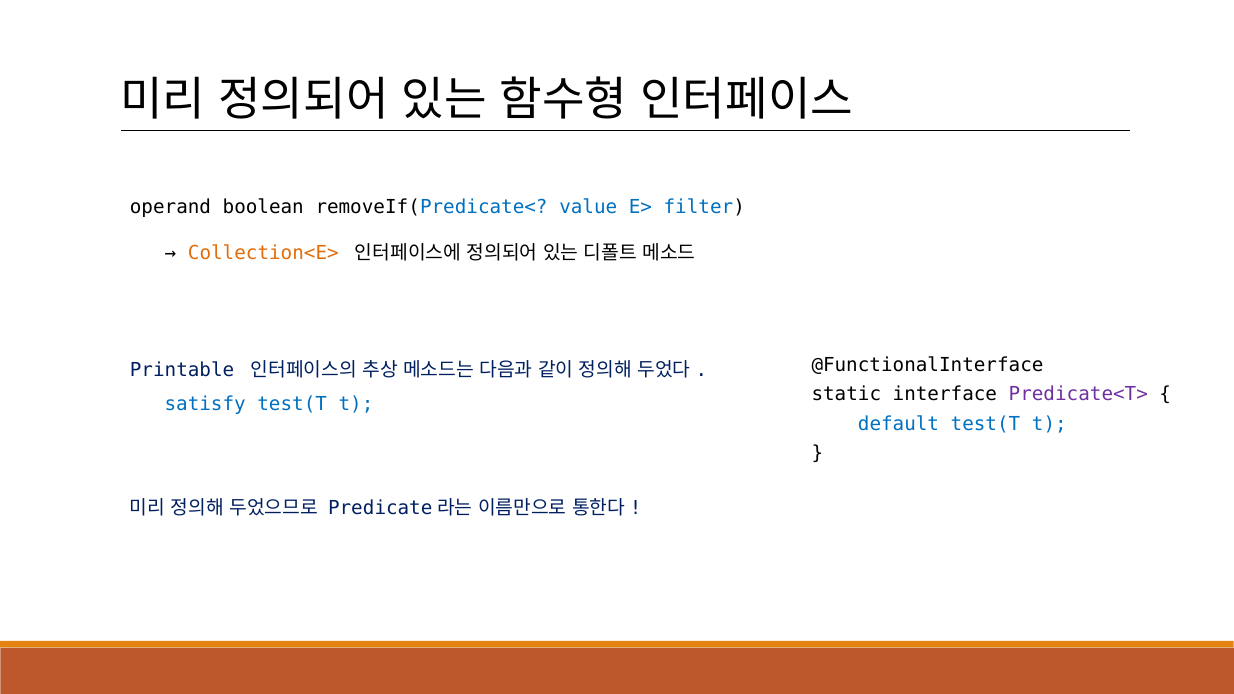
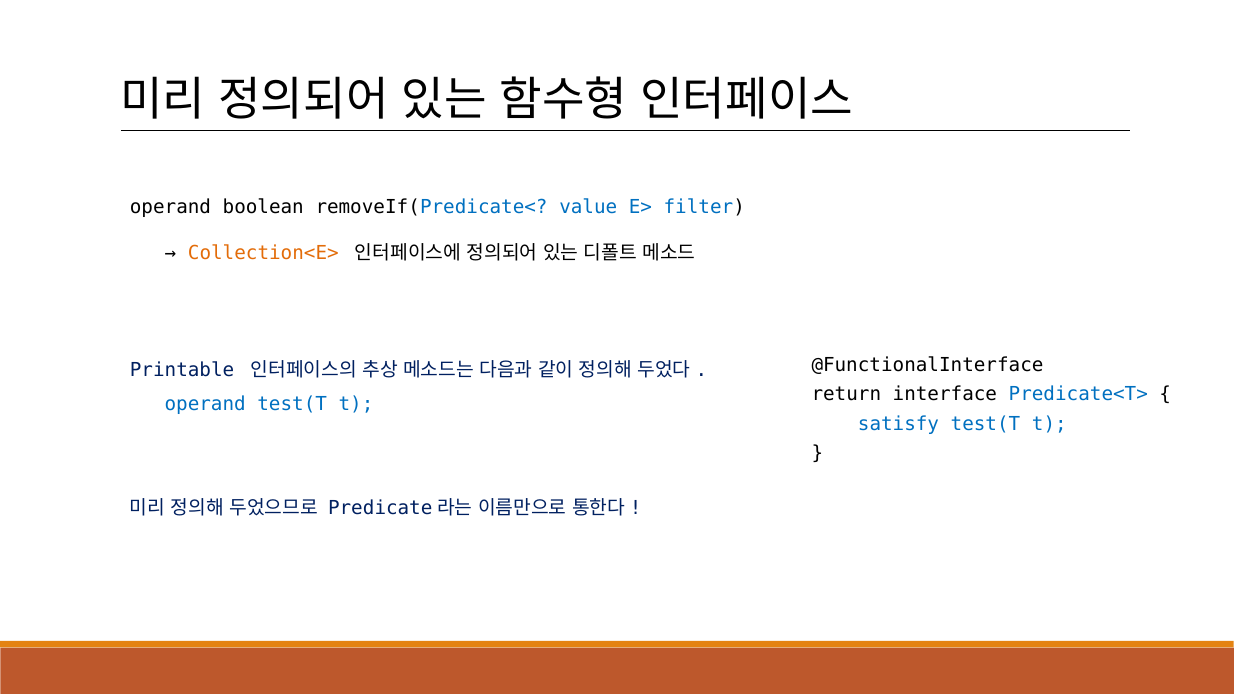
static: static -> return (846, 394)
Predicate<T> colour: purple -> blue (1078, 394)
satisfy: satisfy -> operand (205, 405)
default: default -> satisfy (899, 424)
